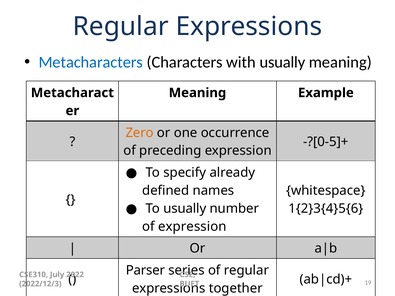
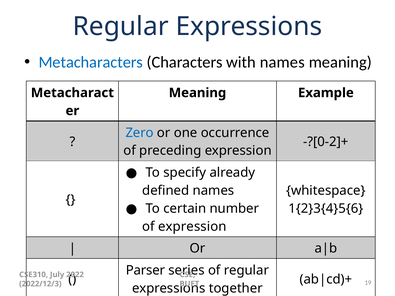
with usually: usually -> names (282, 62)
Zero colour: orange -> blue (140, 133)
-?[0-5]+: -?[0-5]+ -> -?[0-2]+ (326, 142)
To usually: usually -> certain (185, 209)
